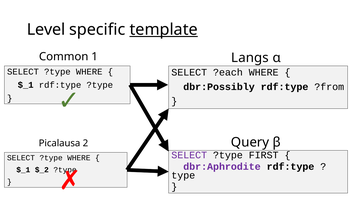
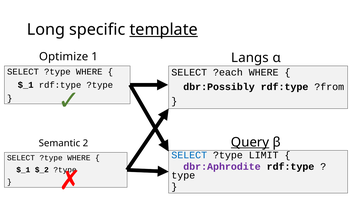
Level: Level -> Long (46, 30)
Common: Common -> Optimize (64, 57)
Query underline: none -> present (250, 143)
Picalausa: Picalausa -> Semantic (59, 144)
SELECT colour: purple -> blue (189, 156)
FIRST: FIRST -> LIMIT (264, 156)
